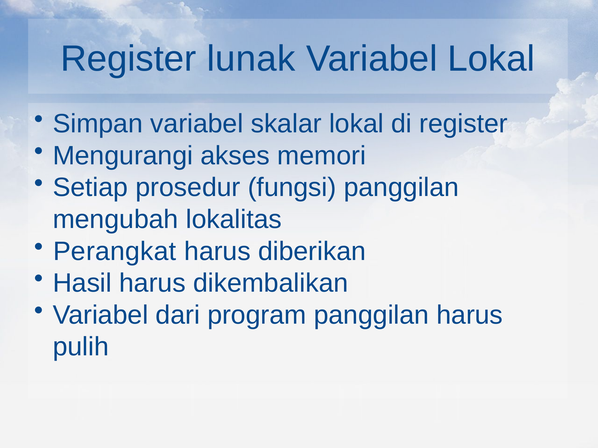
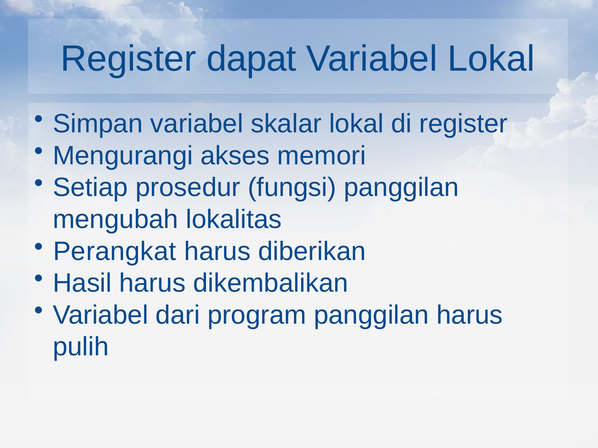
lunak: lunak -> dapat (251, 59)
